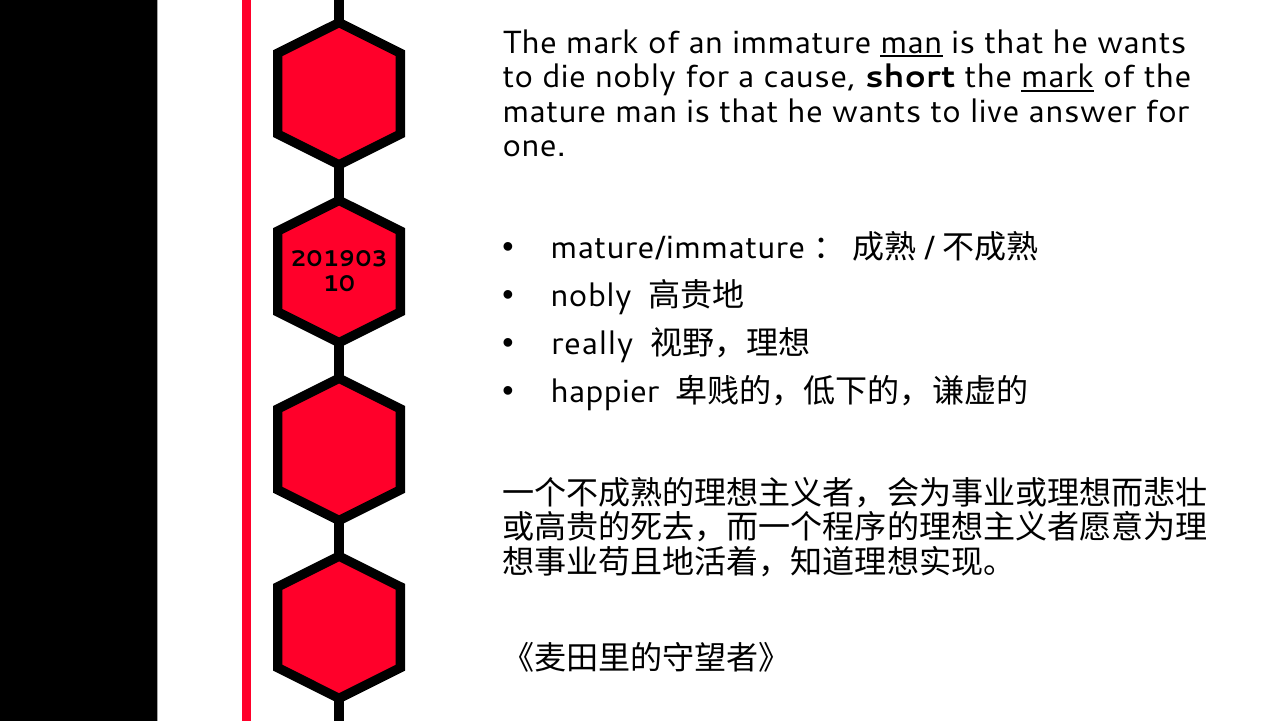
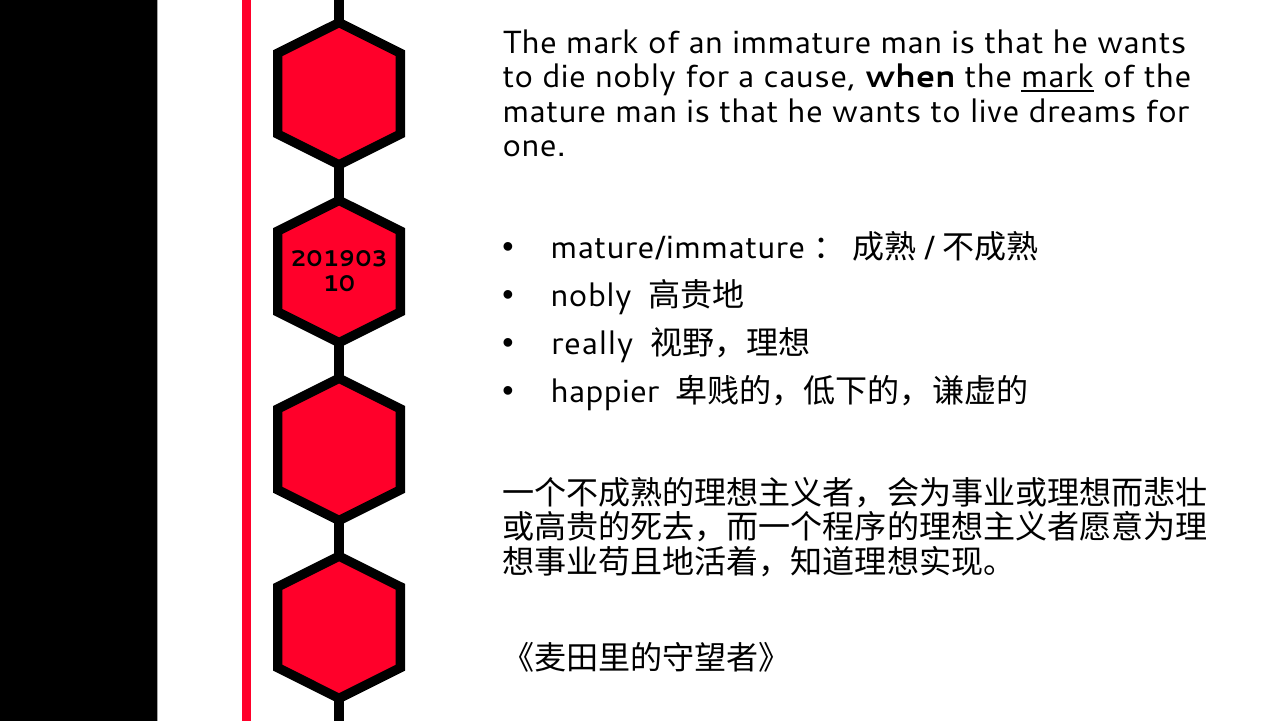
man underline: present -> none (911, 43)
short: short -> when (911, 77)
answer: answer -> dreams (1083, 112)
